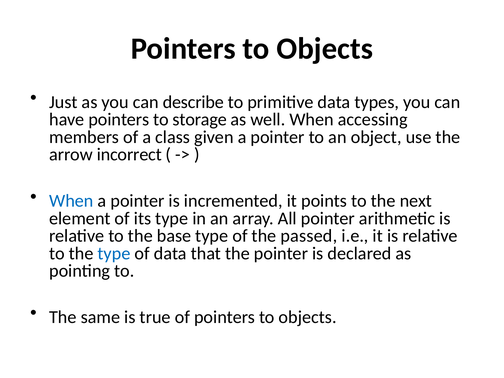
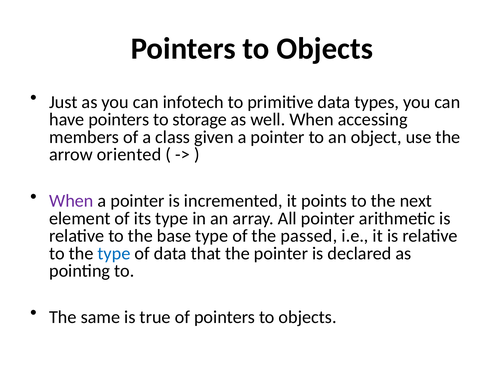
describe: describe -> infotech (193, 102)
incorrect: incorrect -> oriented (129, 155)
When colour: blue -> purple (71, 201)
